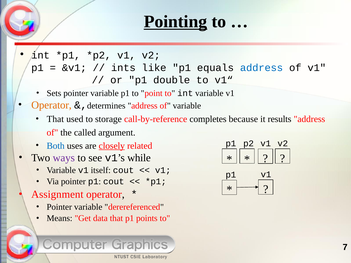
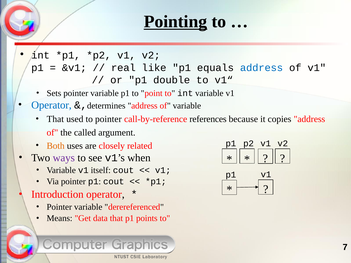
ints: ints -> real (123, 68)
Operator colour: orange -> blue (51, 105)
to storage: storage -> pointer (108, 119)
completes: completes -> references (208, 119)
results: results -> copies (280, 119)
Both colour: blue -> orange (56, 146)
closely underline: present -> none (112, 146)
while: while -> when (139, 158)
Assignment: Assignment -> Introduction (57, 195)
